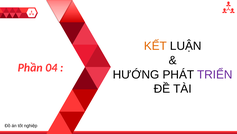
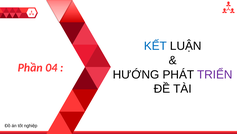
KẾT colour: orange -> blue (155, 46)
